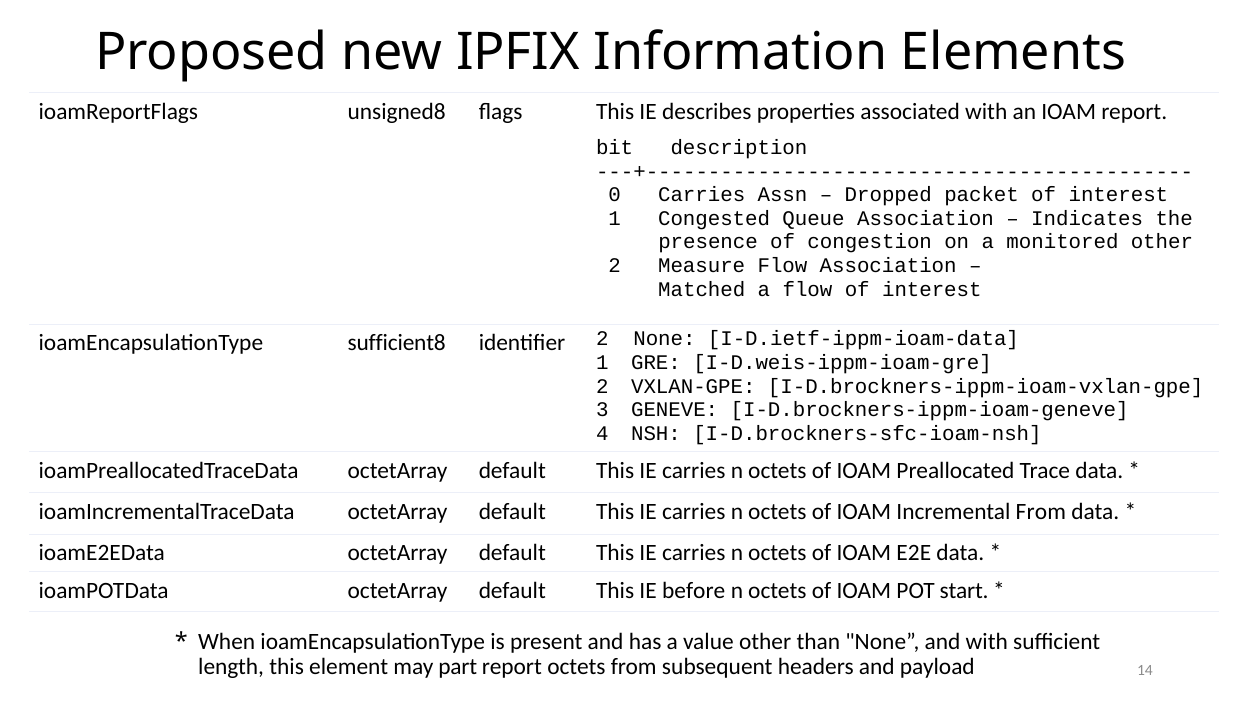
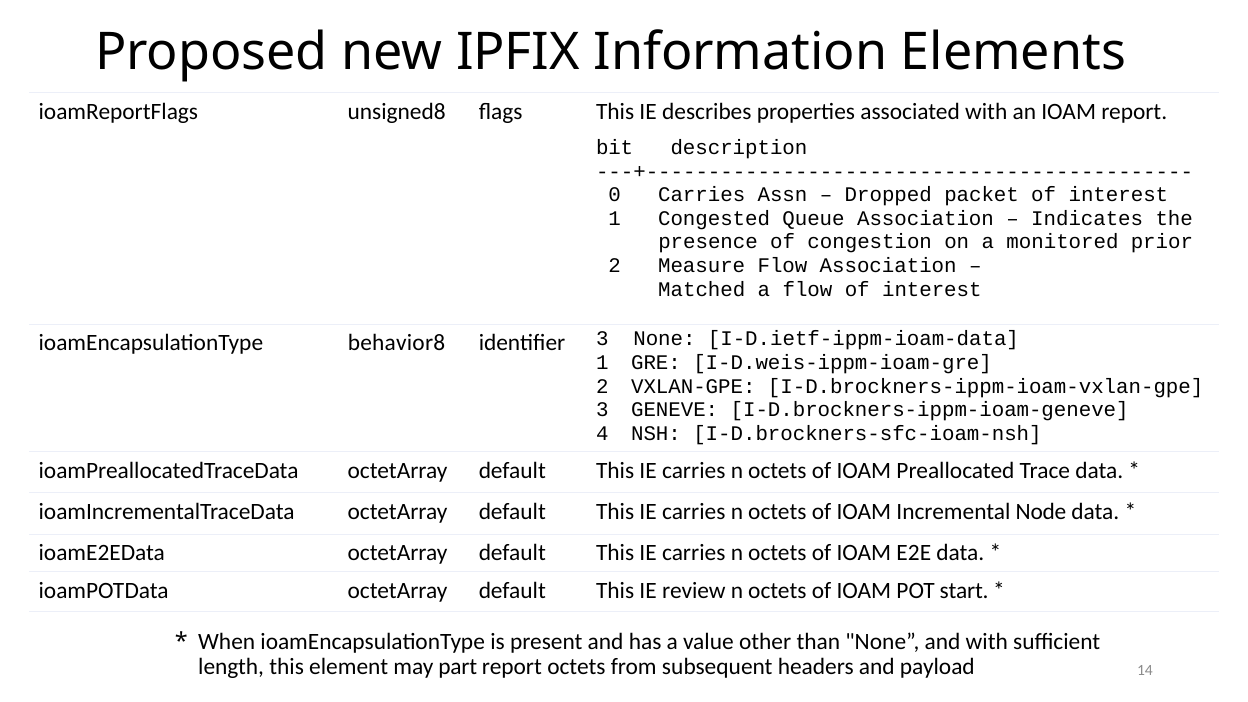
monitored other: other -> prior (1162, 242)
sufficient8: sufficient8 -> behavior8 (397, 343)
identifier 2: 2 -> 3 (602, 339)
Incremental From: From -> Node (1041, 512)
before: before -> review (694, 591)
